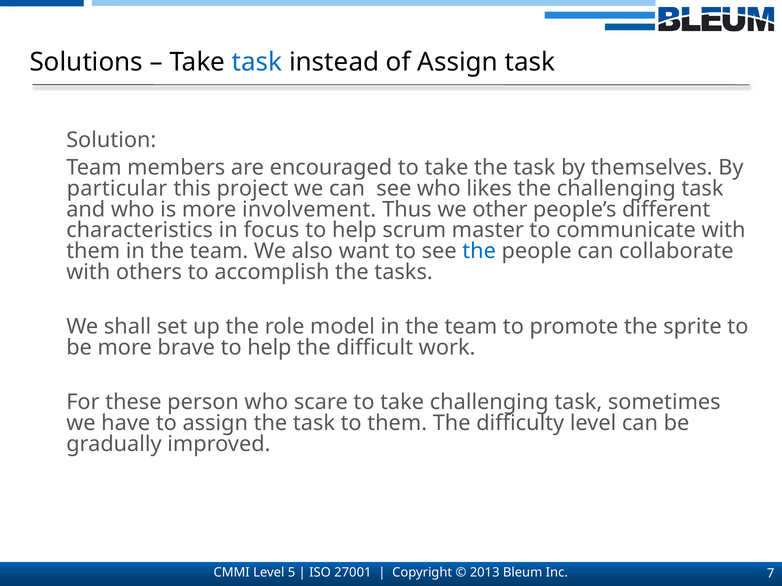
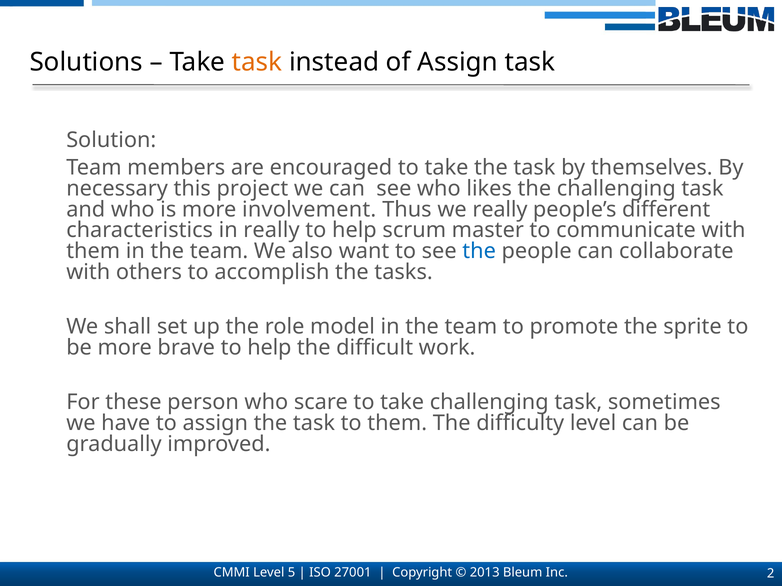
task colour: blue -> orange (257, 62)
particular: particular -> necessary (117, 189)
we other: other -> really (500, 210)
in focus: focus -> really (271, 230)
7: 7 -> 2 (771, 574)
